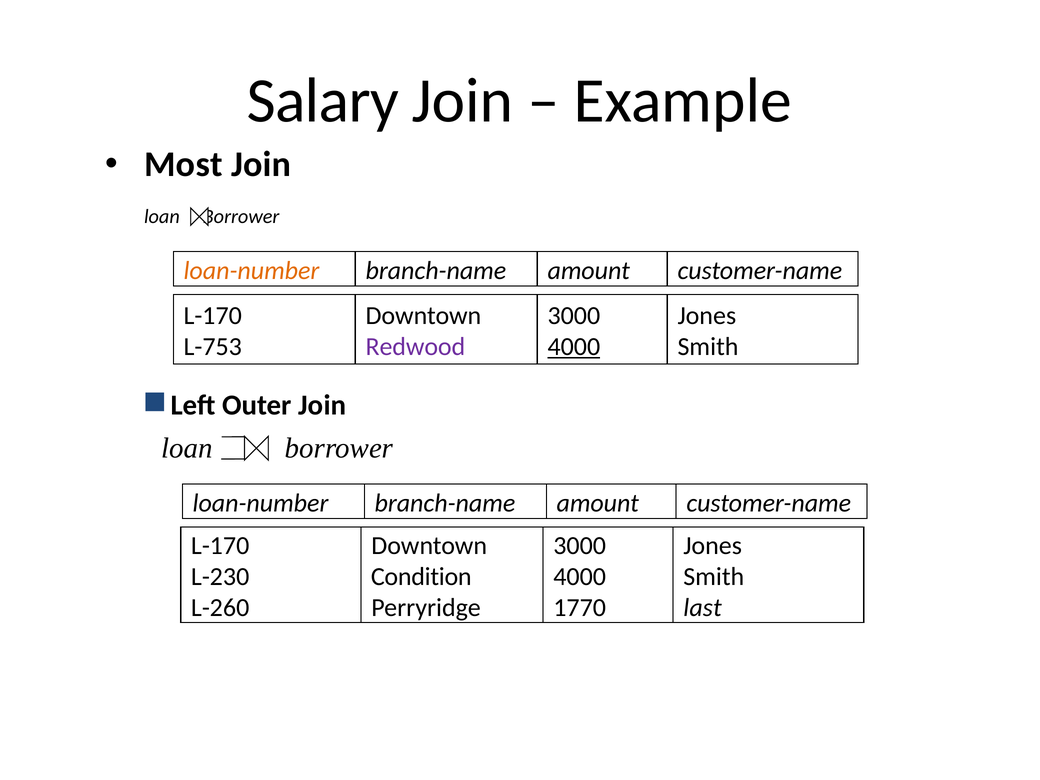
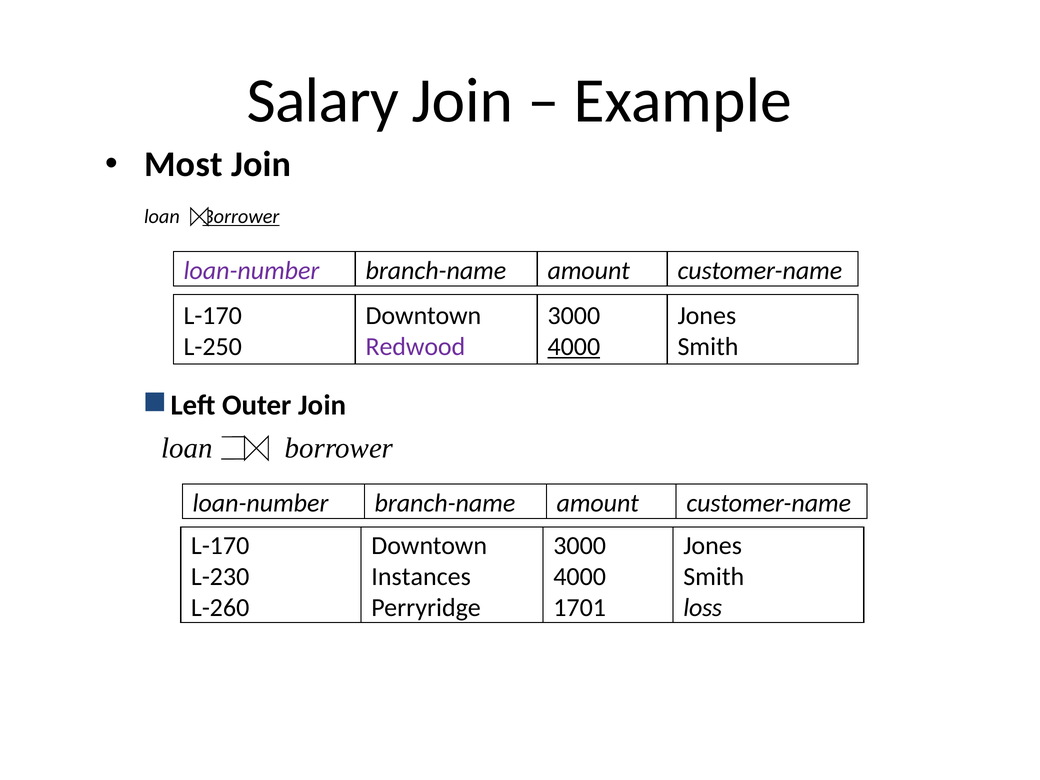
Borrower underline: none -> present (241, 217)
loan-number colour: orange -> purple (251, 270)
L-753: L-753 -> L-250 (213, 347)
Condition: Condition -> Instances (421, 577)
1770: 1770 -> 1701 (580, 608)
last: last -> loss (703, 608)
